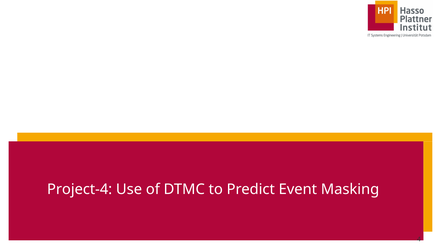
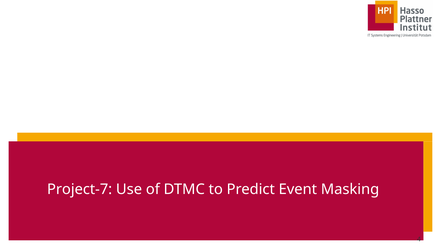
Project-4: Project-4 -> Project-7 (80, 189)
